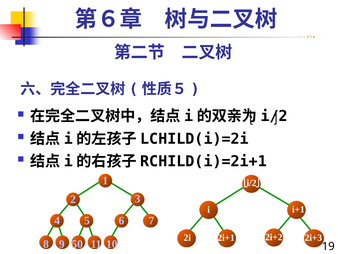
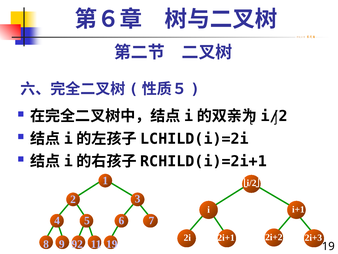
50: 50 -> 92 (77, 244)
11 10: 10 -> 19 (112, 244)
